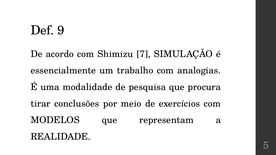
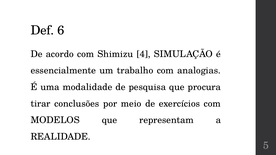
9: 9 -> 6 (61, 30)
7: 7 -> 4 (144, 54)
